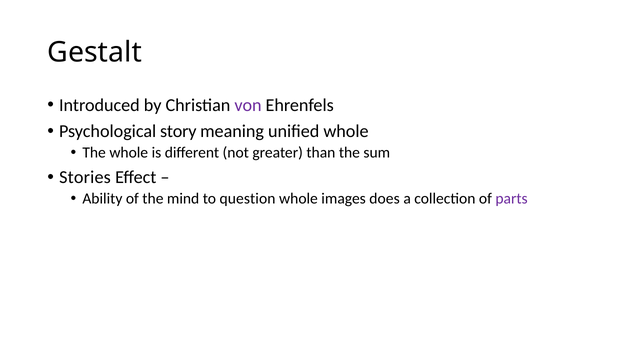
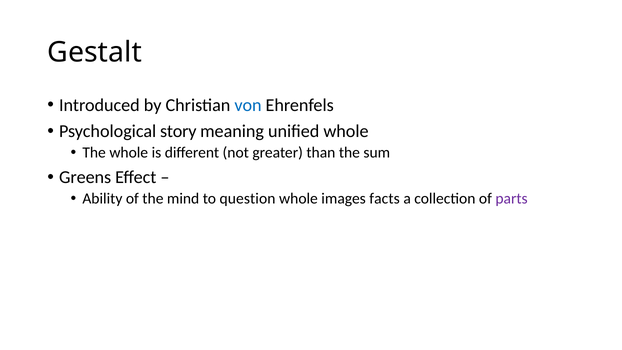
von colour: purple -> blue (248, 105)
Stories: Stories -> Greens (85, 177)
does: does -> facts (385, 199)
